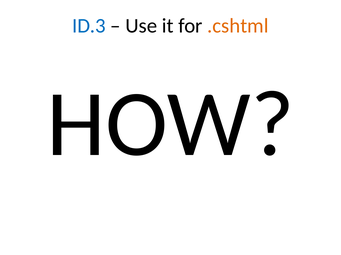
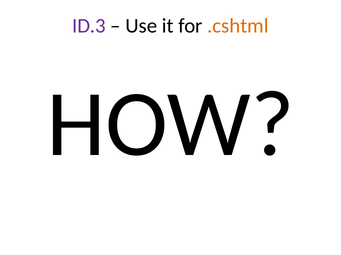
ID.3 colour: blue -> purple (89, 26)
